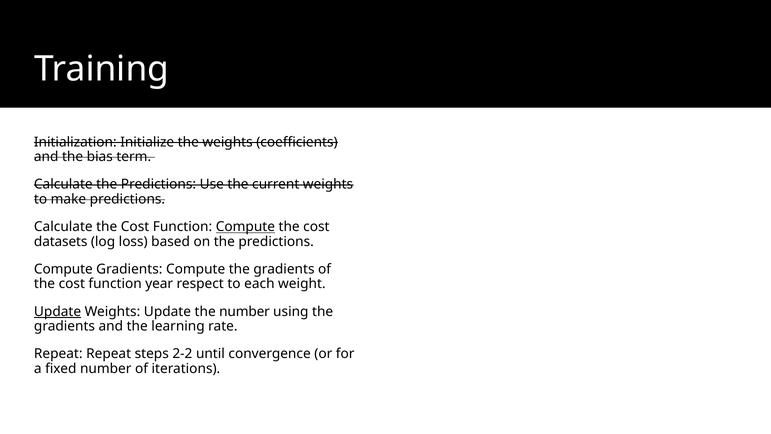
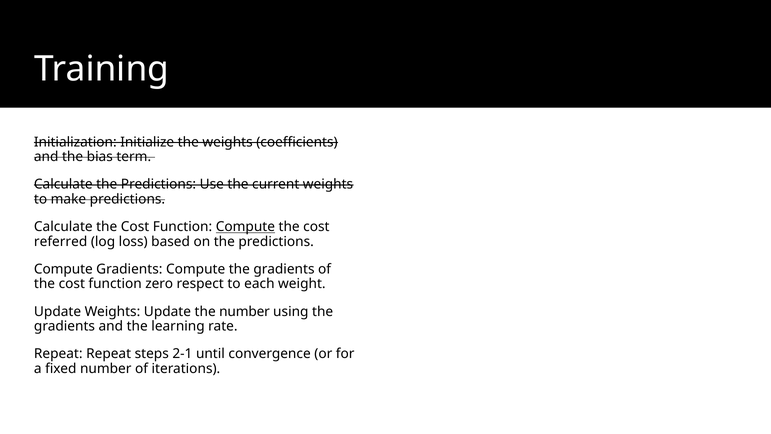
datasets: datasets -> referred (61, 241)
year: year -> zero (159, 284)
Update underline: present -> none (58, 311)
2-2: 2-2 -> 2-1 (182, 354)
